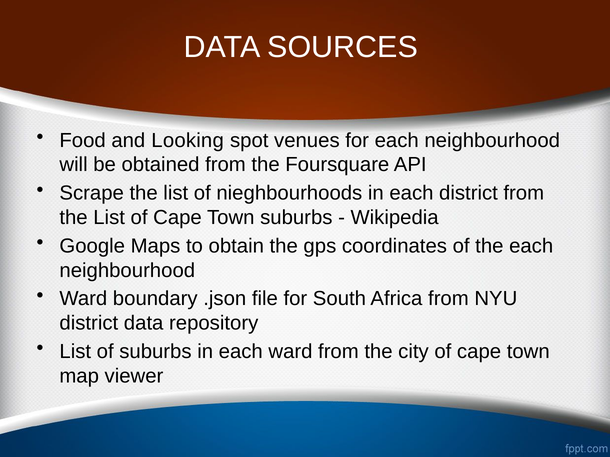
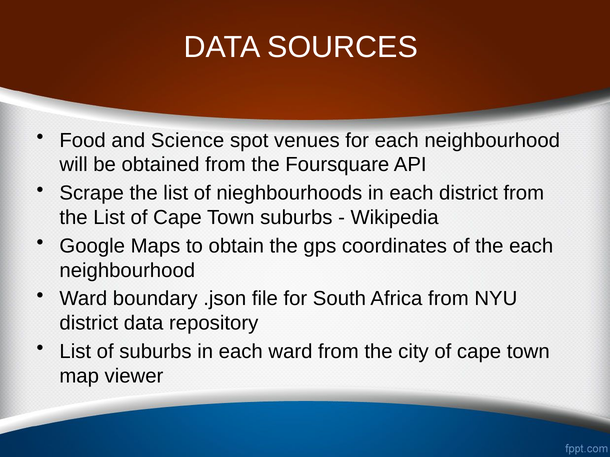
Looking: Looking -> Science (188, 140)
